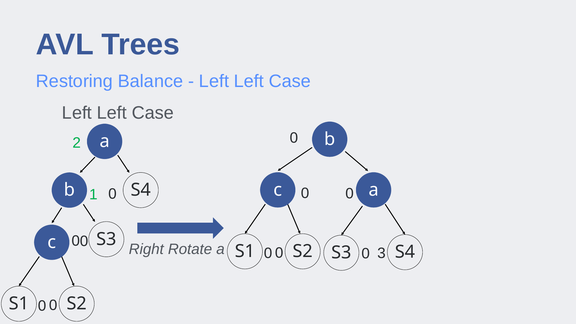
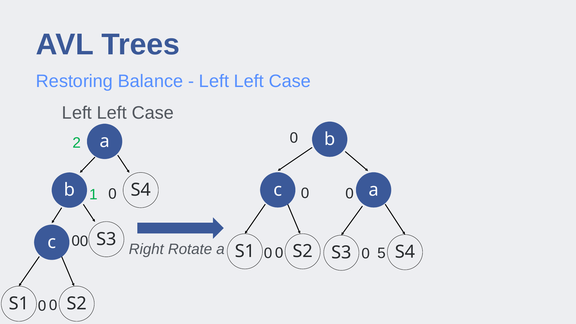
3: 3 -> 5 (382, 253)
